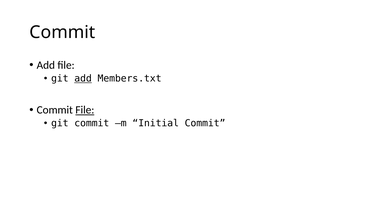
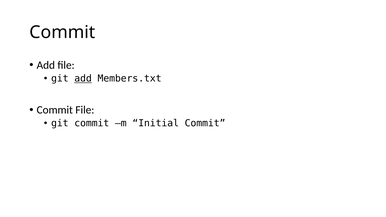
File underline: present -> none (85, 110)
